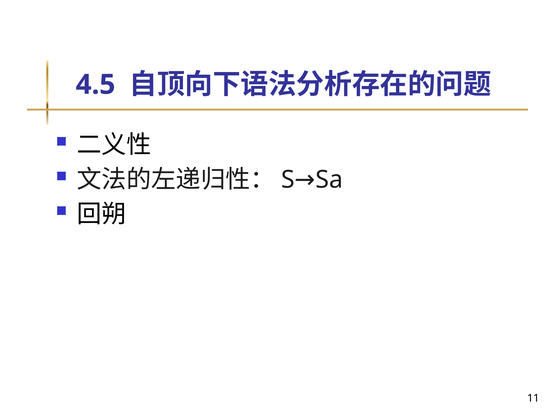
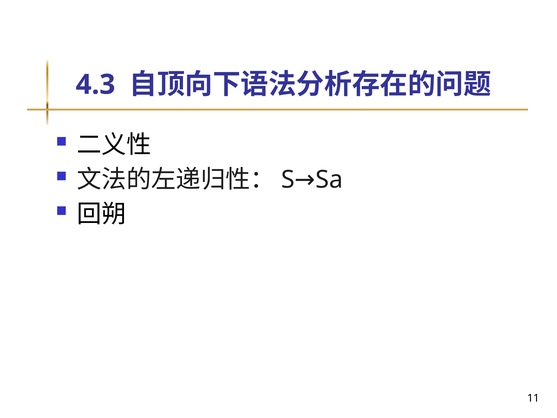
4.5: 4.5 -> 4.3 (95, 85)
